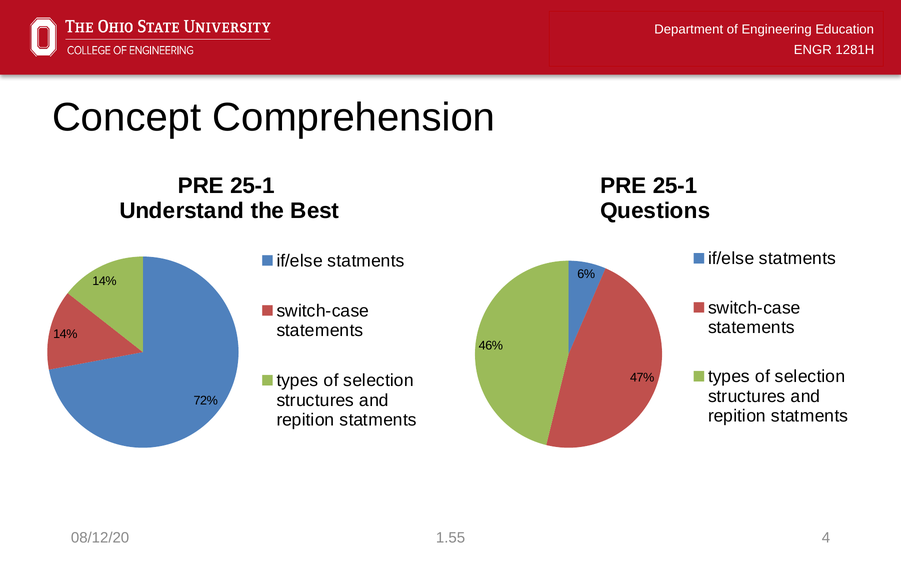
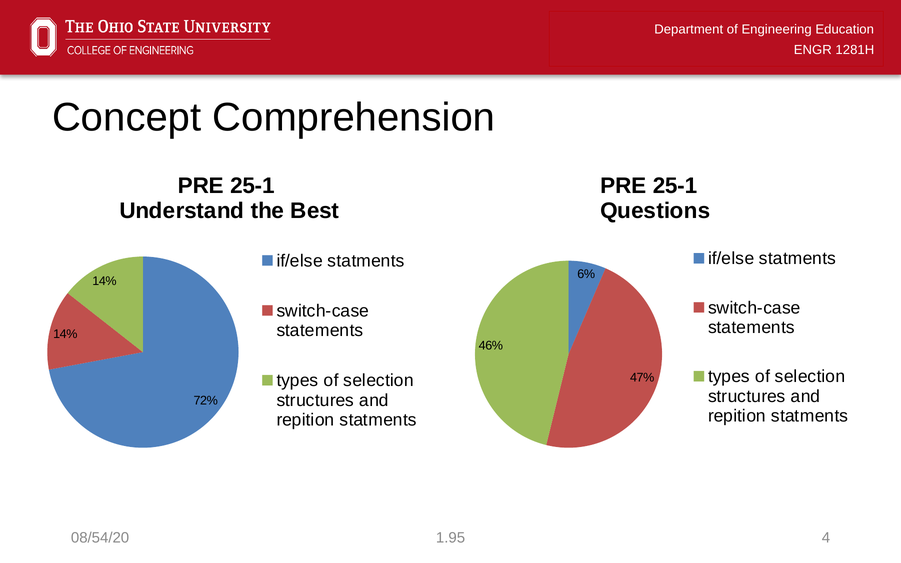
08/12/20: 08/12/20 -> 08/54/20 (100, 538)
1.55: 1.55 -> 1.95 (451, 538)
